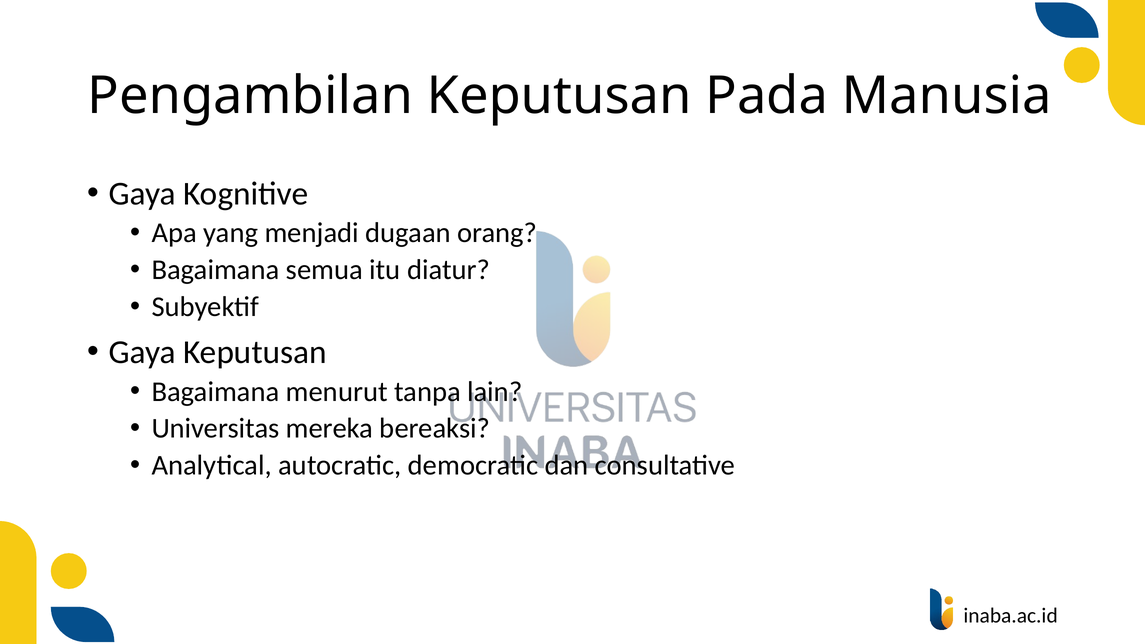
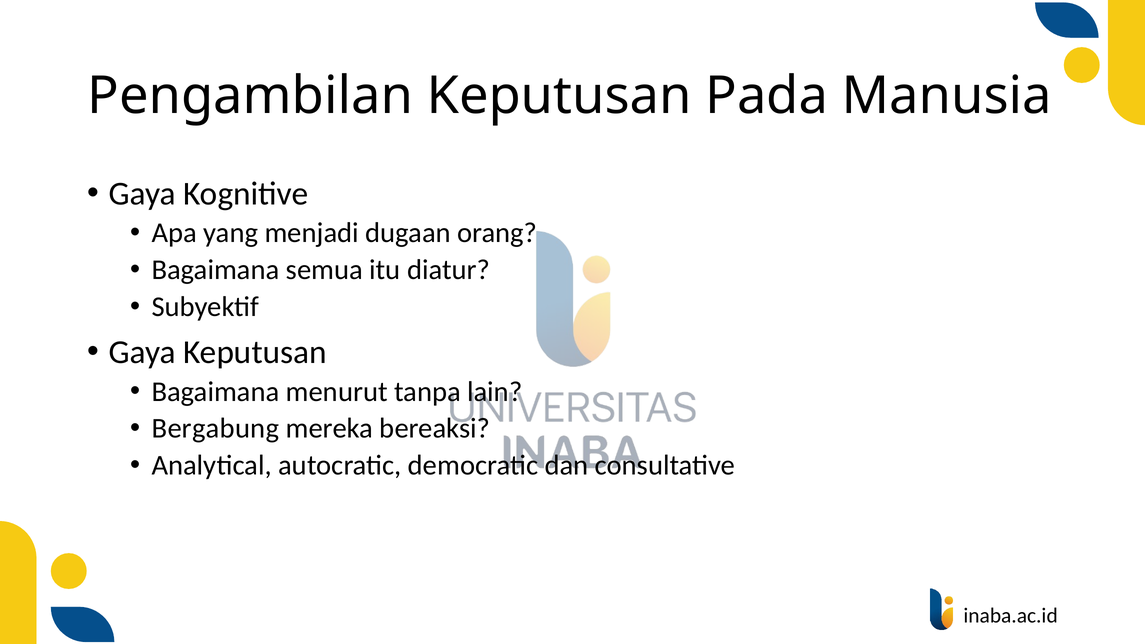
Universitas: Universitas -> Bergabung (215, 428)
